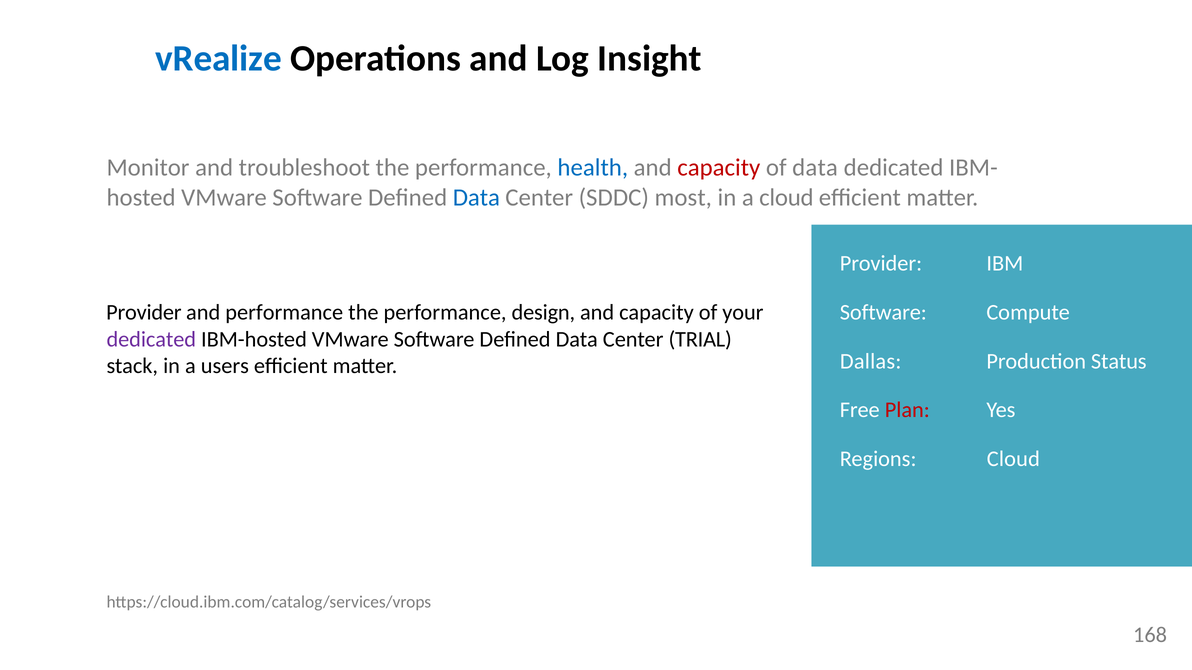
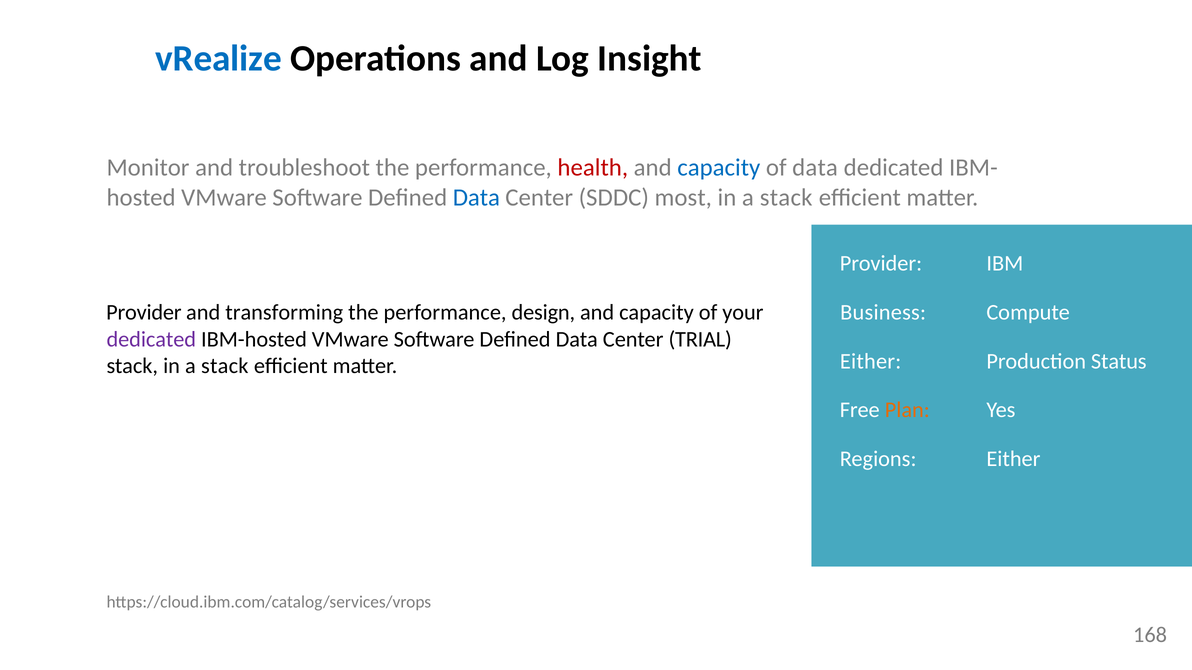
health colour: blue -> red (593, 168)
capacity colour: red -> blue (719, 168)
cloud: cloud -> stack (786, 197)
and performance: performance -> transforming (284, 313)
Software: Software -> Business (883, 313)
Dallas: Dallas -> Either (871, 362)
stack in a users: users -> stack (225, 366)
Plan colour: red -> orange (907, 410)
Regions Cloud: Cloud -> Either (1013, 459)
